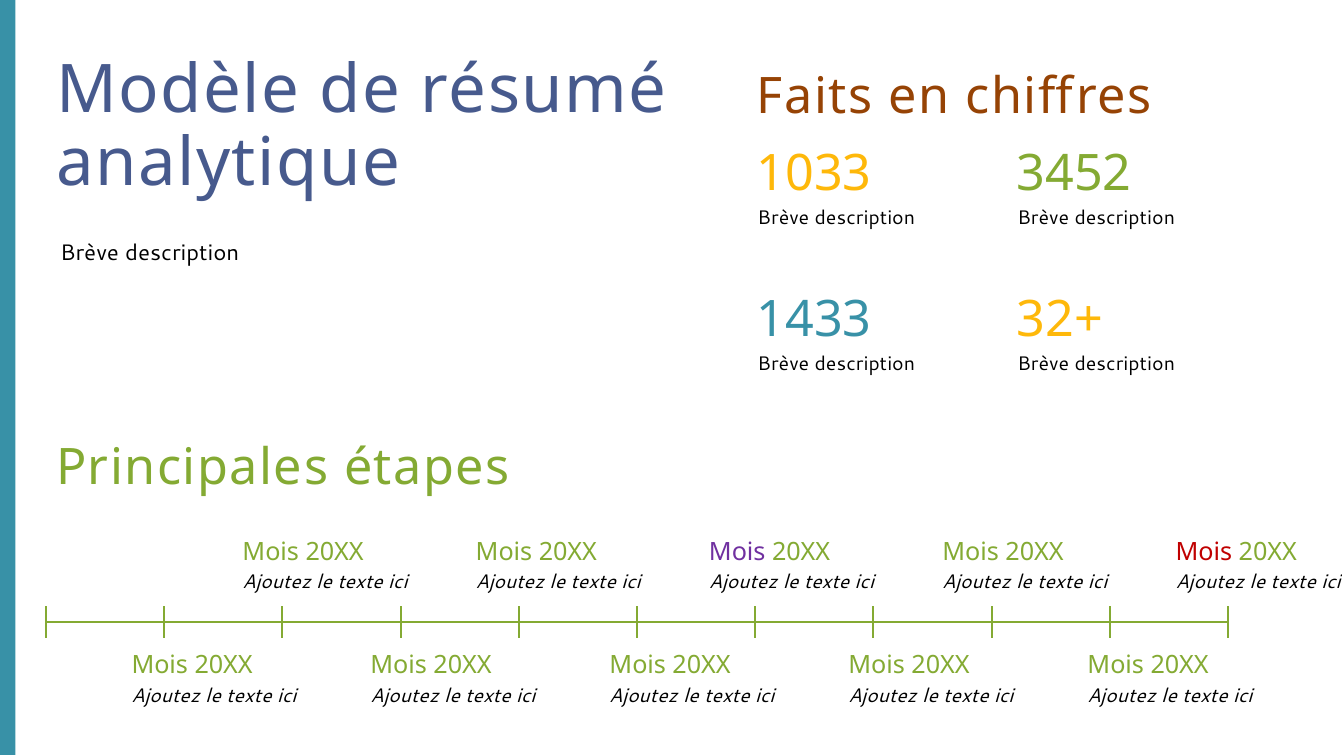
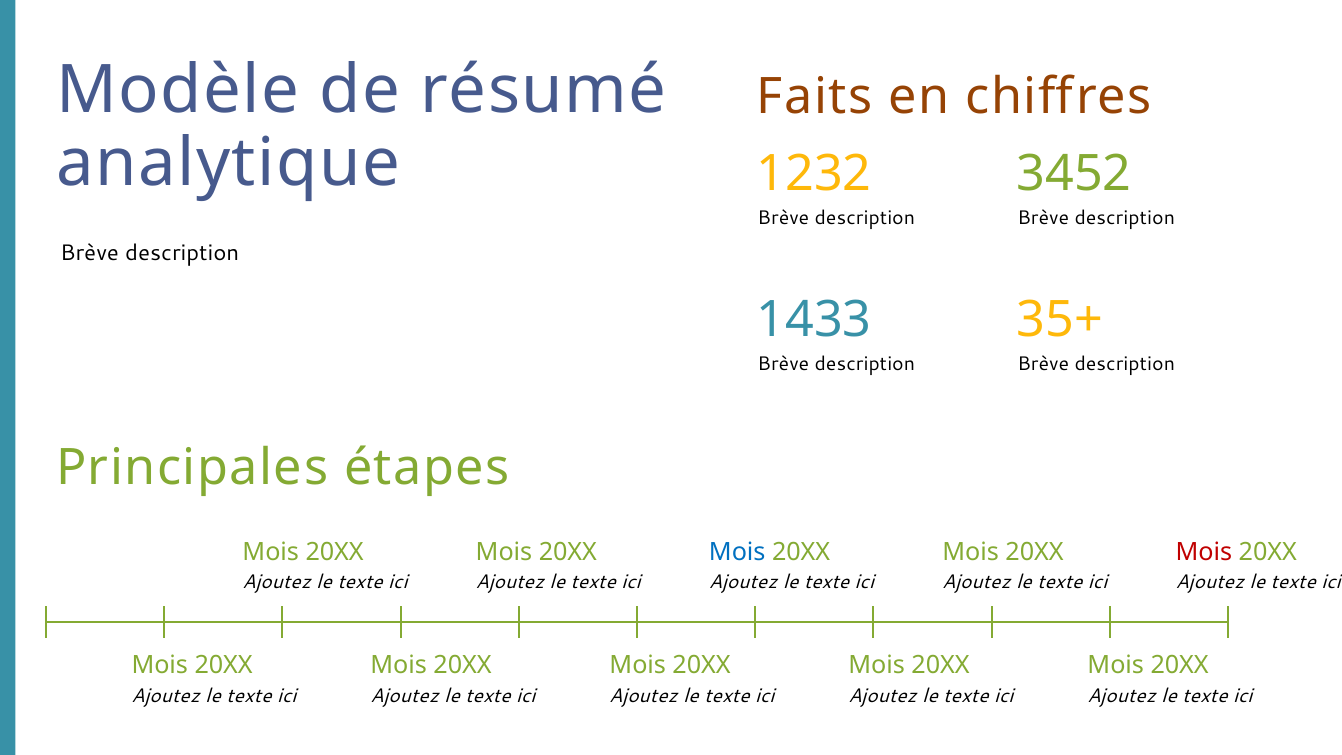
1033: 1033 -> 1232 (814, 174)
32+: 32+ -> 35+ (1060, 320)
Mois colour: purple -> blue (737, 552)
